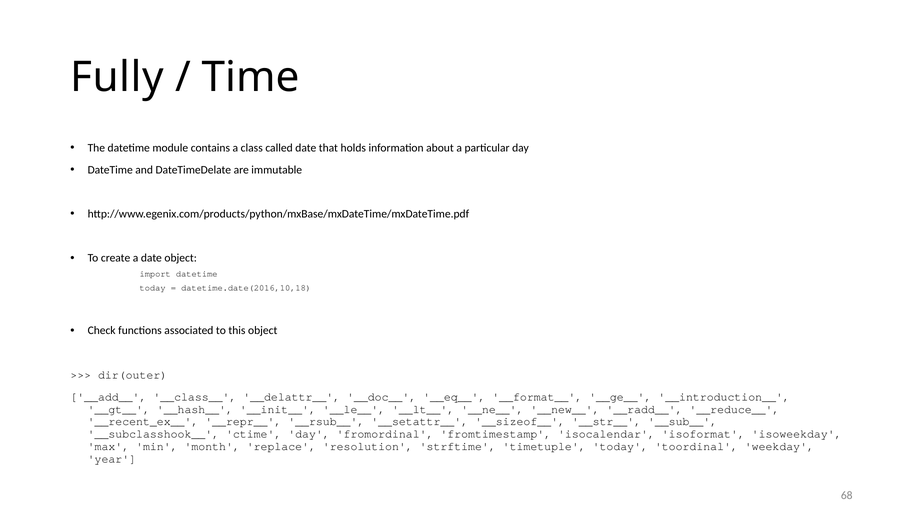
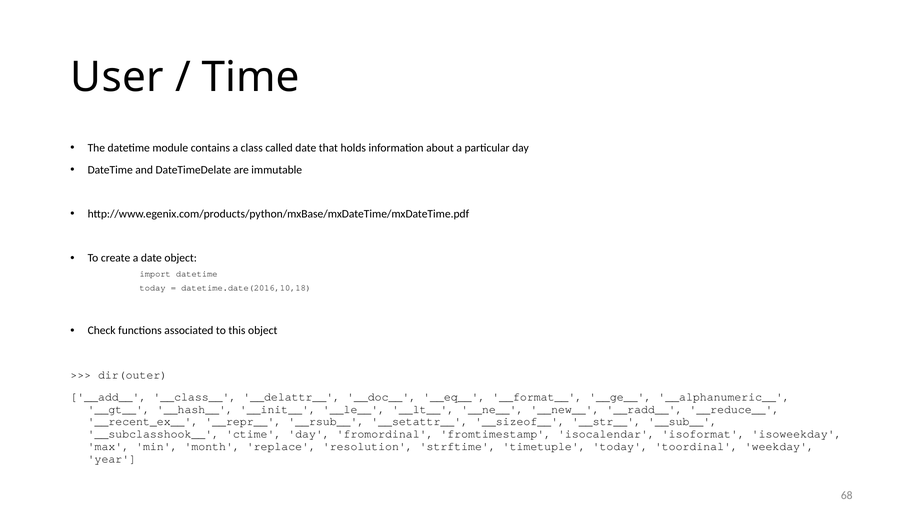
Fully: Fully -> User (117, 78)
__introduction__: __introduction__ -> __alphanumeric__ (724, 397)
